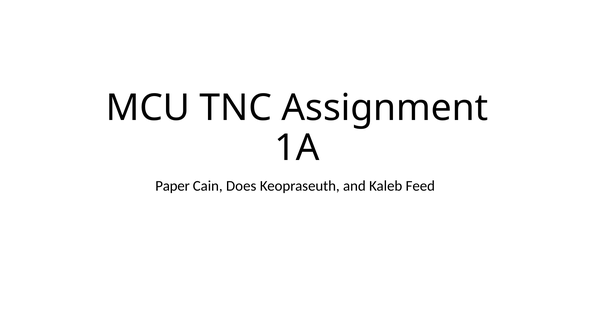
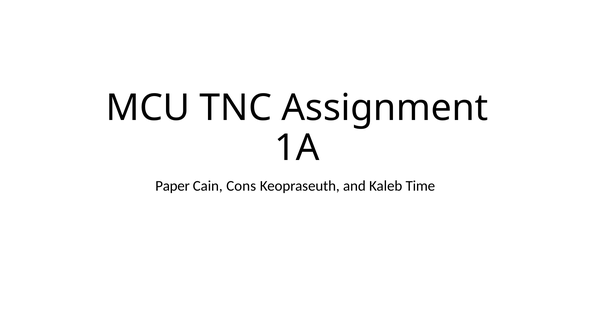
Does: Does -> Cons (241, 186)
Feed: Feed -> Time (420, 186)
